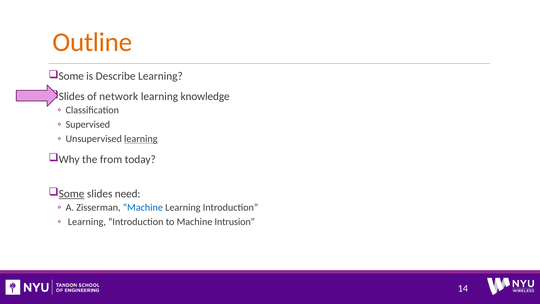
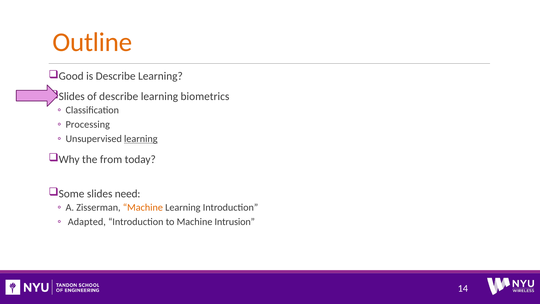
Some: Some -> Good (71, 76)
of network: network -> describe (119, 96)
knowledge: knowledge -> biometrics (205, 96)
Supervised: Supervised -> Processing (88, 124)
Some underline: present -> none (72, 194)
Machine colour: blue -> orange (143, 207)
Learning: Learning -> Adapted (87, 222)
